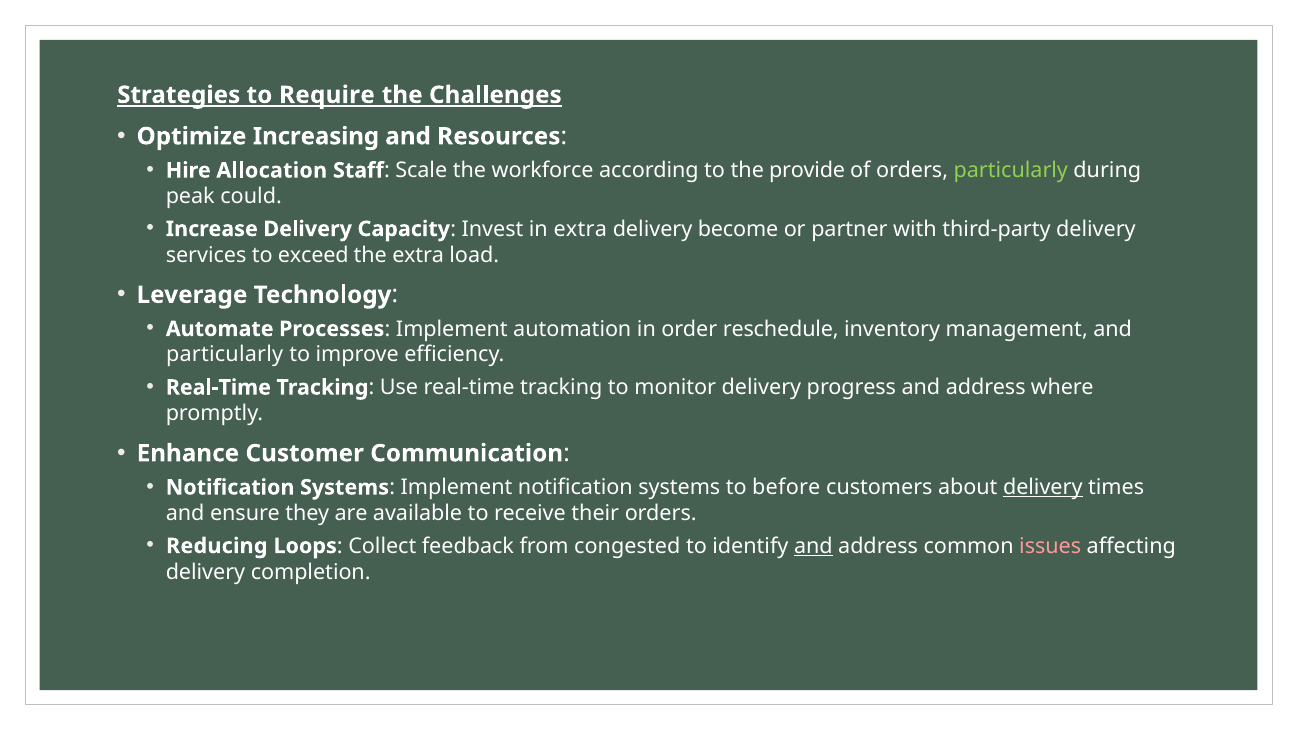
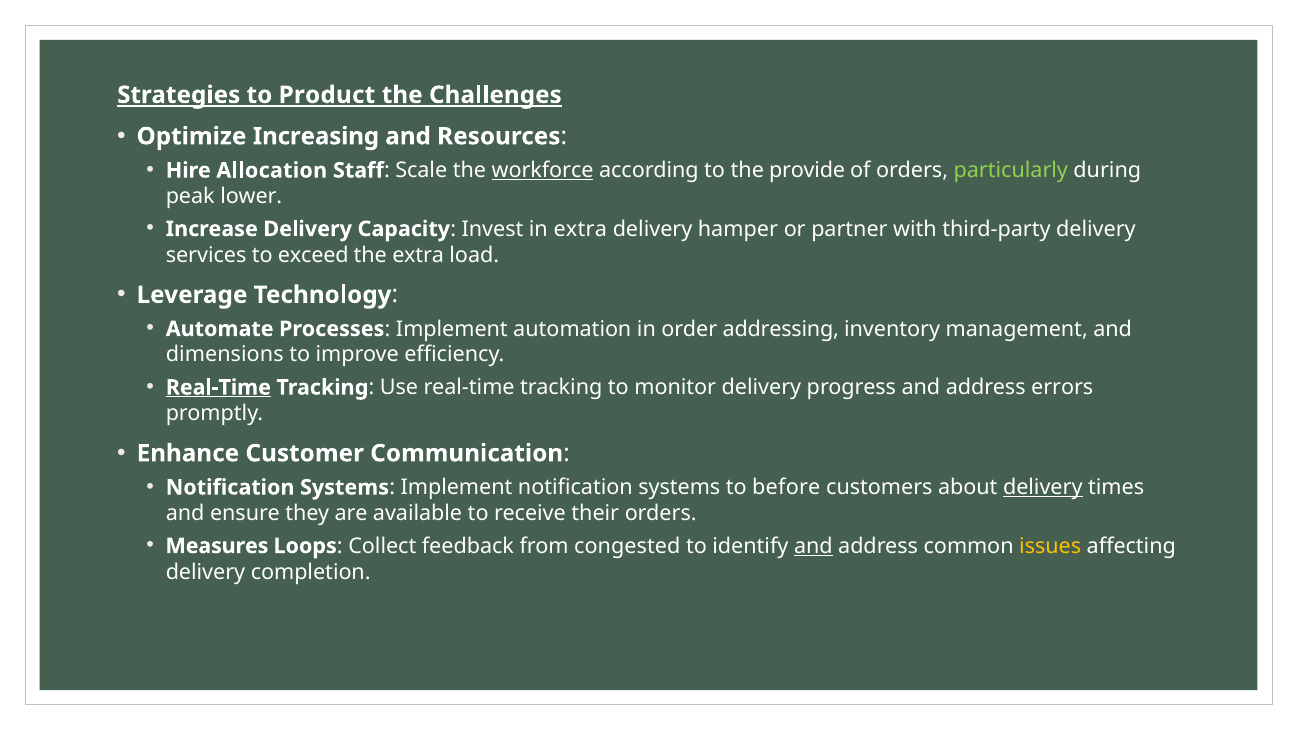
Require: Require -> Product (327, 95)
workforce underline: none -> present (543, 170)
could: could -> lower (251, 196)
become: become -> hamper (738, 229)
reschedule: reschedule -> addressing (781, 329)
particularly: particularly -> dimensions (225, 355)
Real-Time underline: none -> present (218, 387)
where: where -> errors (1062, 387)
Reducing: Reducing -> Measures (217, 546)
issues colour: pink -> yellow (1050, 546)
